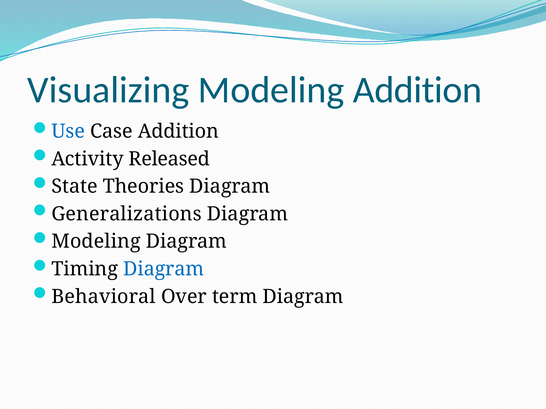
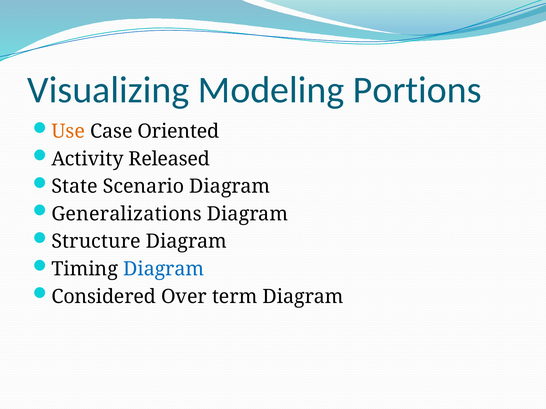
Modeling Addition: Addition -> Portions (417, 90)
Use colour: blue -> orange (68, 131)
Case Addition: Addition -> Oriented (178, 131)
Theories: Theories -> Scenario (143, 187)
Modeling: Modeling -> Structure (96, 242)
Behavioral: Behavioral -> Considered (104, 297)
